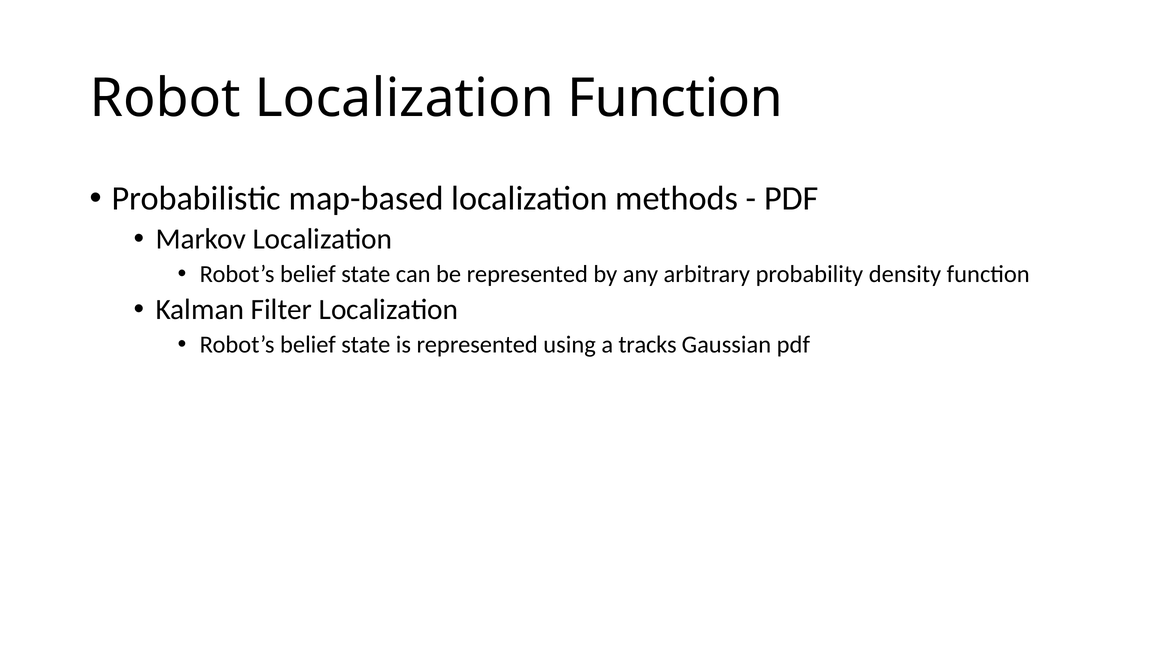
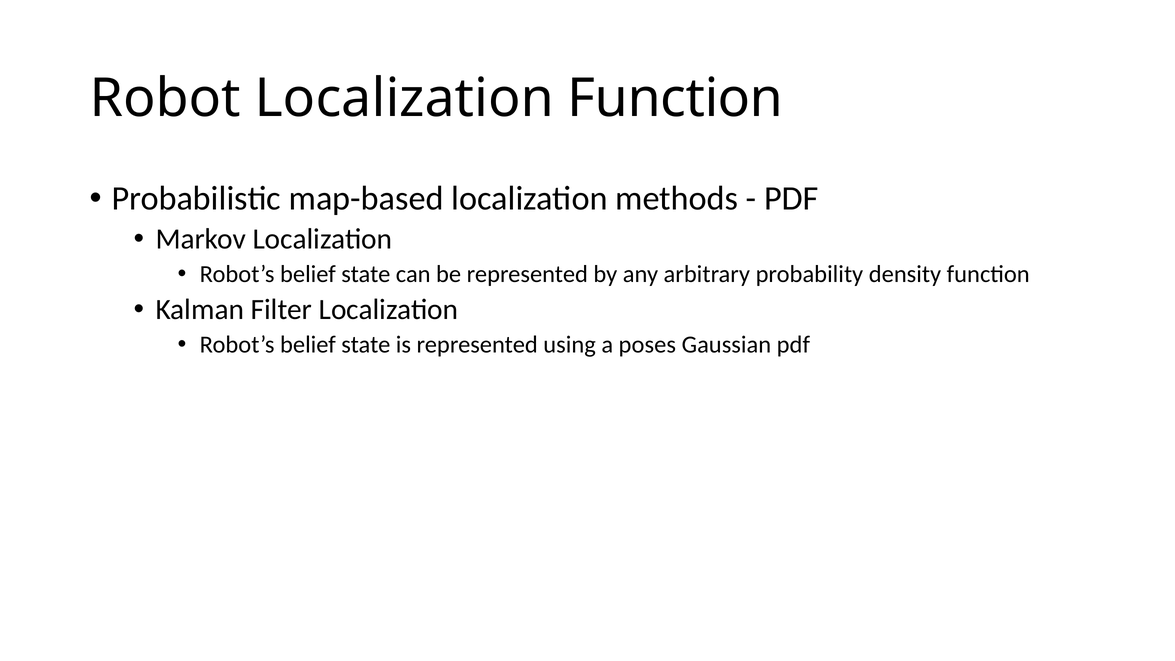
tracks: tracks -> poses (647, 345)
